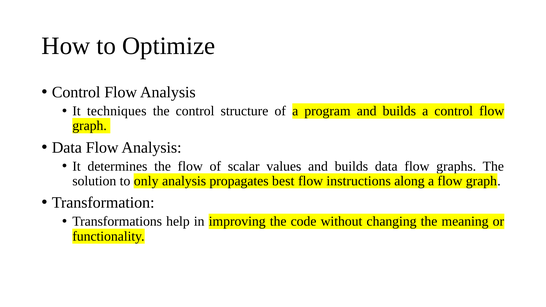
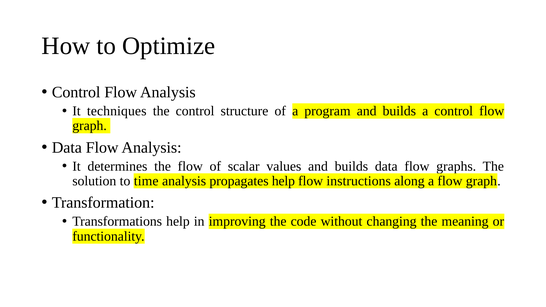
only: only -> time (146, 181)
propagates best: best -> help (283, 181)
